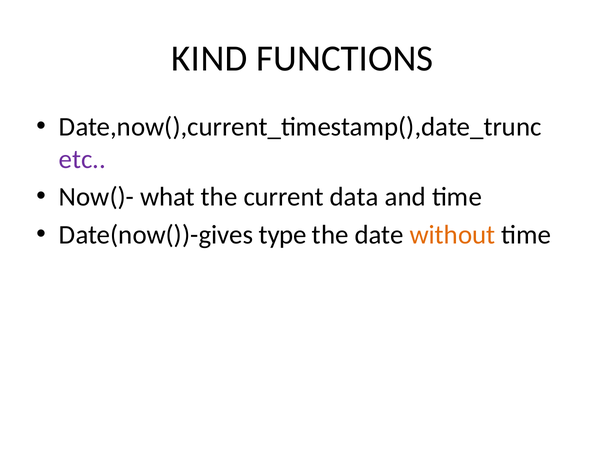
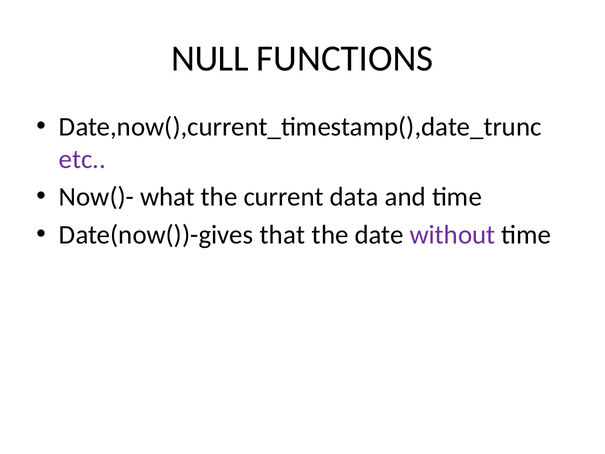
KIND: KIND -> NULL (210, 59)
type: type -> that (282, 235)
without colour: orange -> purple (452, 235)
